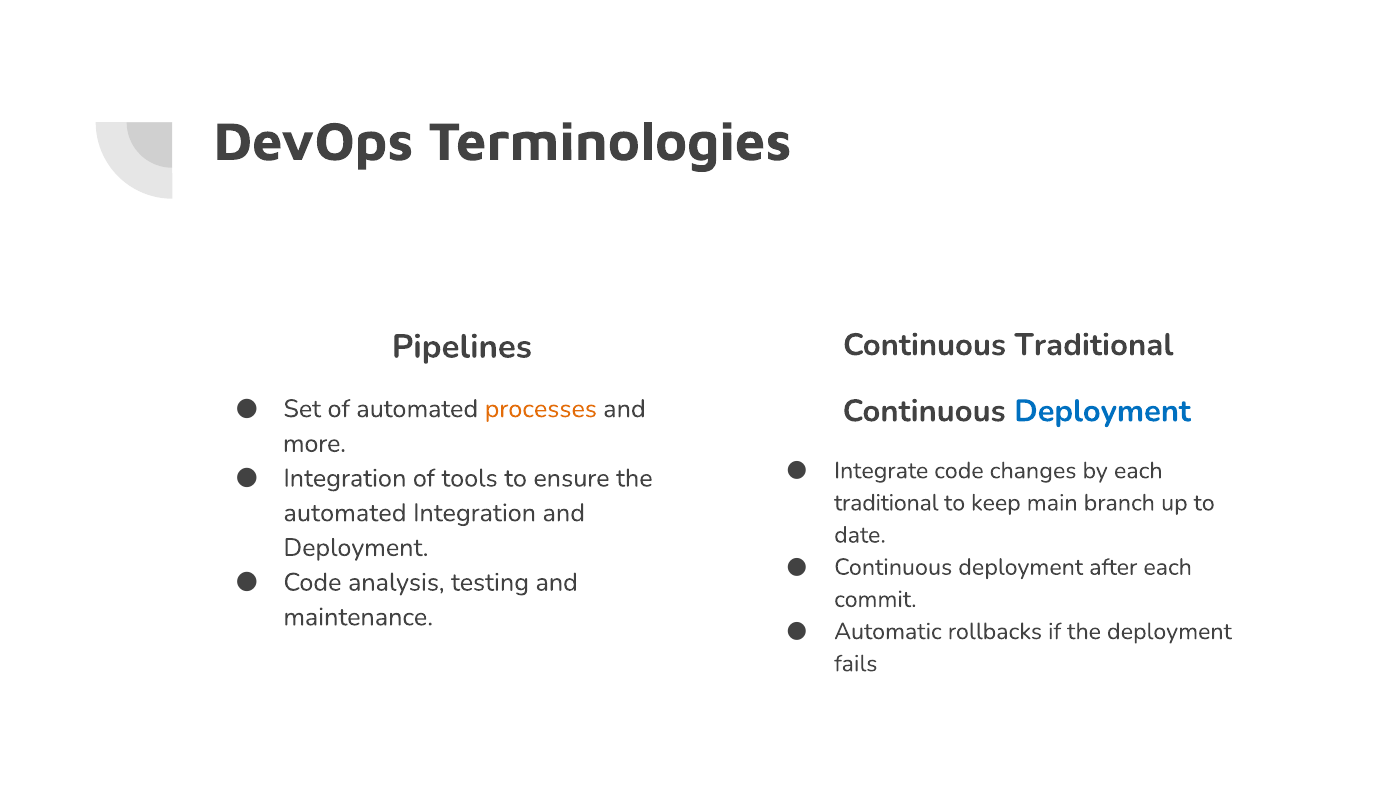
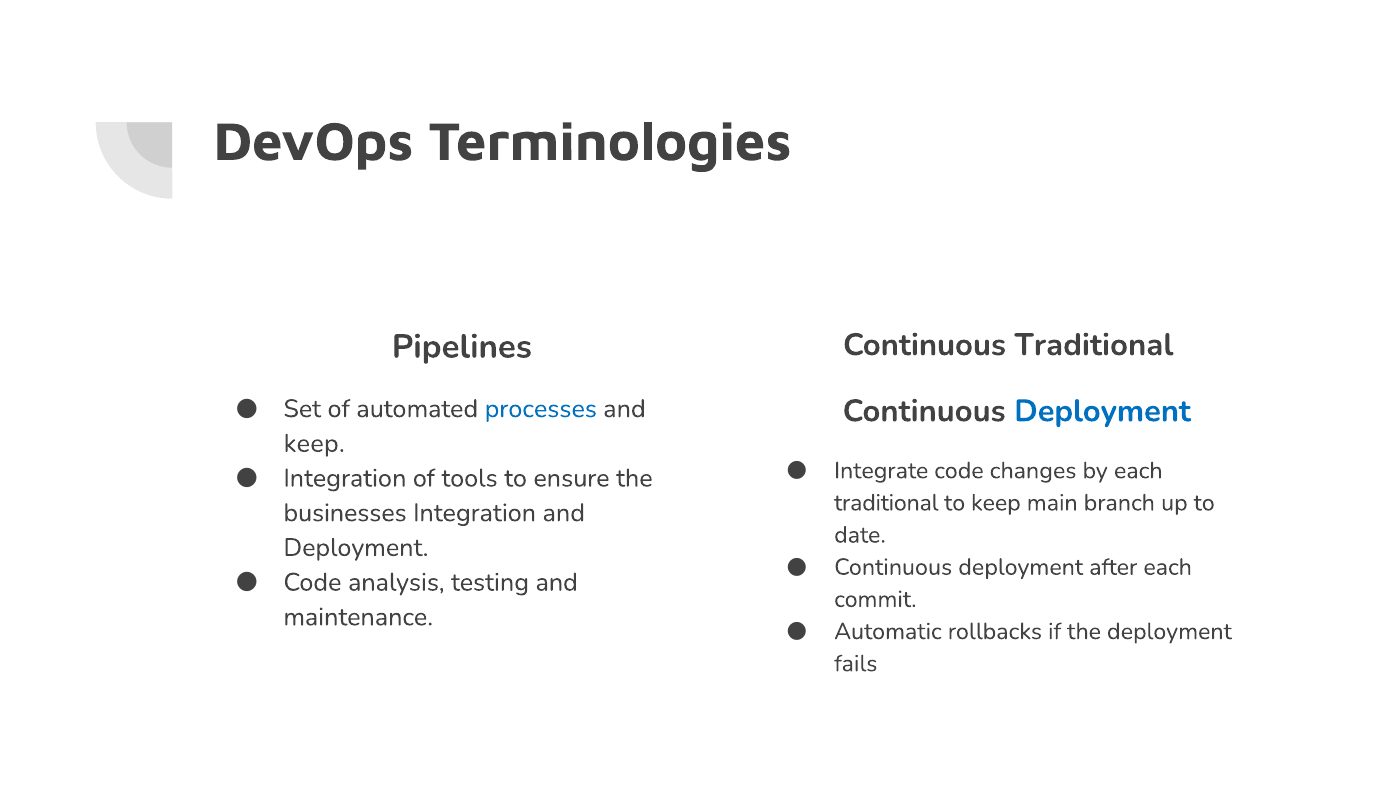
processes colour: orange -> blue (541, 409)
more: more -> keep (314, 443)
automated: automated -> businesses (345, 513)
